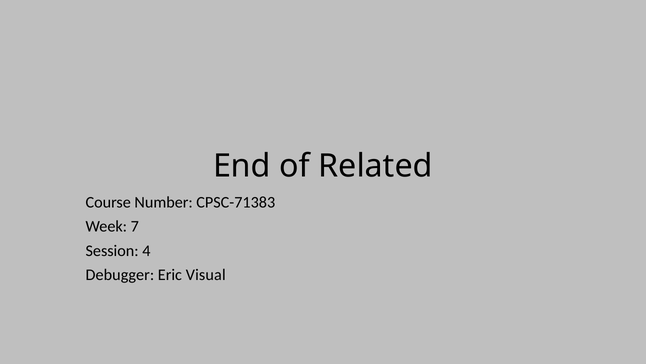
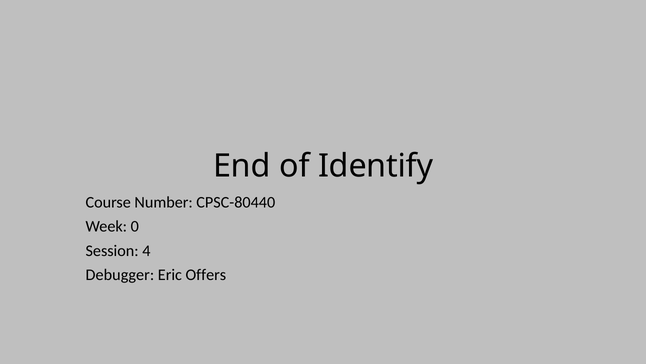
Related: Related -> Identify (376, 166)
CPSC-71383: CPSC-71383 -> CPSC-80440 (236, 202)
7: 7 -> 0 (135, 226)
Visual: Visual -> Offers (206, 274)
